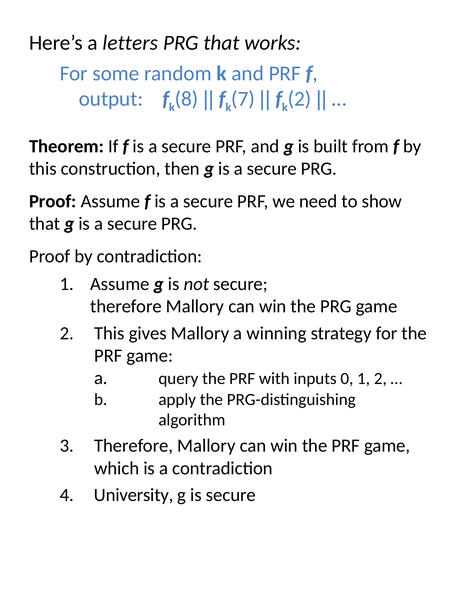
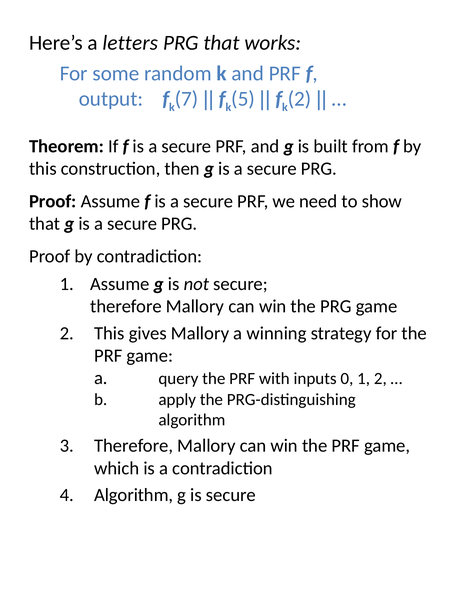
8: 8 -> 7 (187, 99)
7: 7 -> 5 (243, 99)
University: University -> Algorithm (134, 495)
